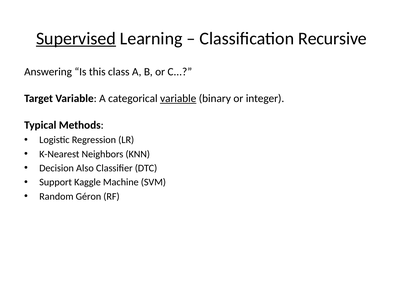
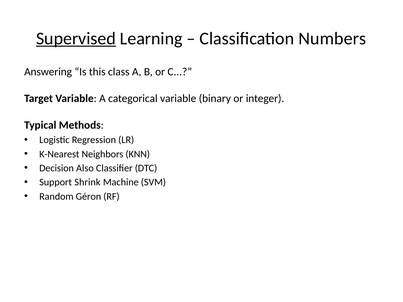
Recursive: Recursive -> Numbers (332, 39)
variable underline: present -> none (178, 99)
Kaggle: Kaggle -> Shrink (87, 182)
